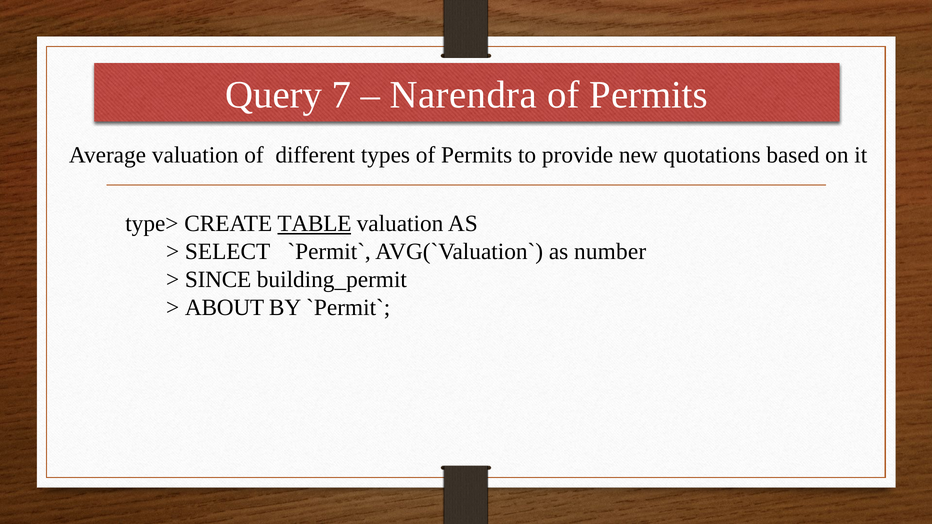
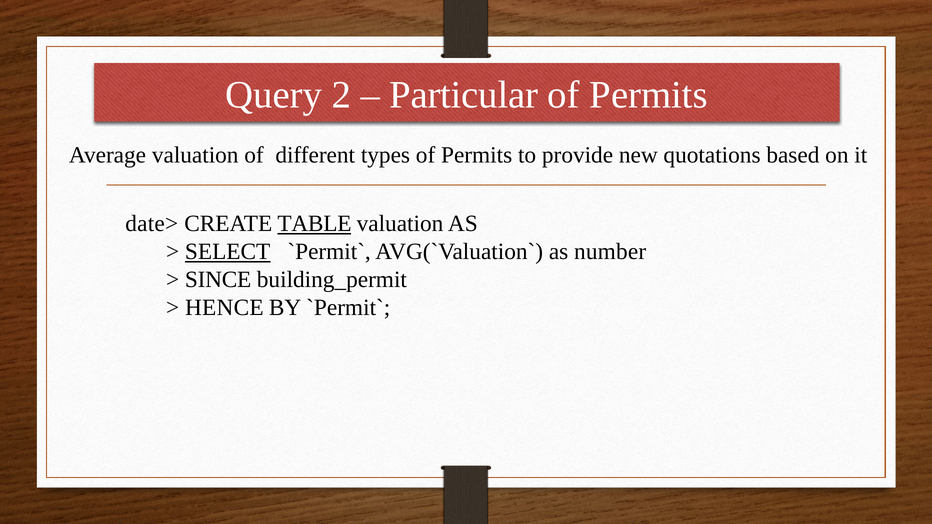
7: 7 -> 2 (342, 95)
Narendra: Narendra -> Particular (464, 95)
type>: type> -> date> (152, 224)
SELECT underline: none -> present (228, 252)
ABOUT: ABOUT -> HENCE (224, 308)
